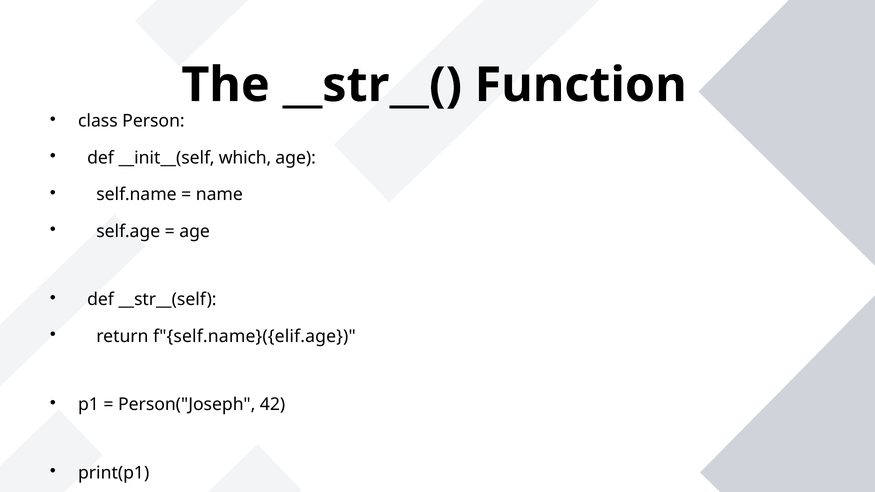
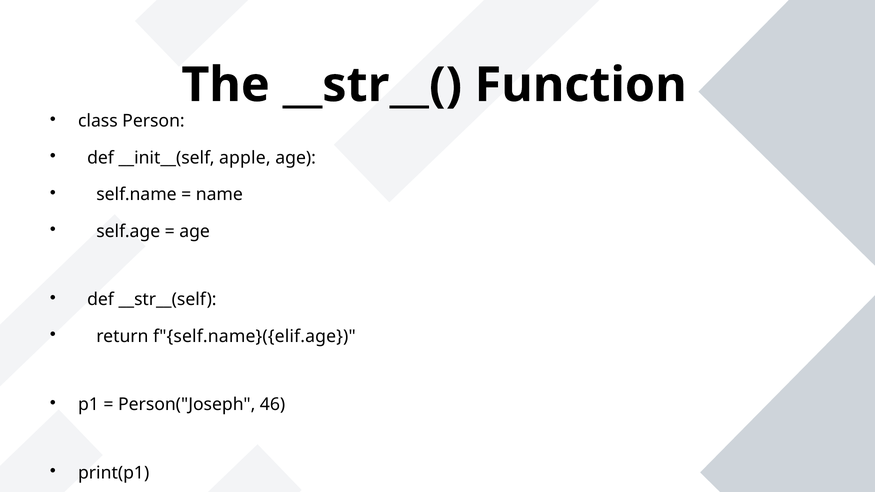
which: which -> apple (245, 158)
42: 42 -> 46 (273, 405)
